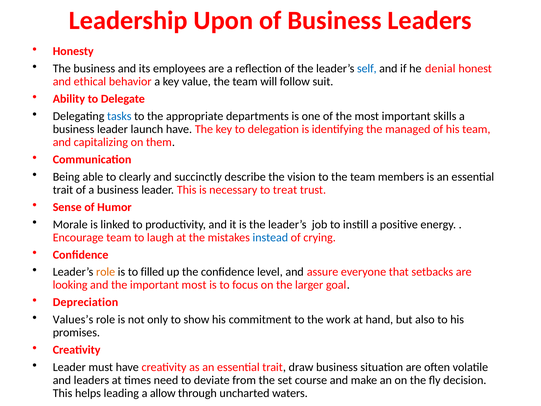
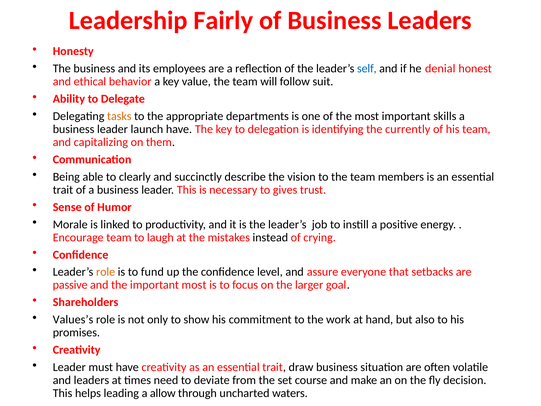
Upon: Upon -> Fairly (223, 20)
tasks colour: blue -> orange (119, 116)
managed: managed -> currently (408, 129)
treat: treat -> gives (285, 190)
instead colour: blue -> black (270, 237)
filled: filled -> fund (152, 272)
looking: looking -> passive (70, 285)
Depreciation: Depreciation -> Shareholders (86, 302)
